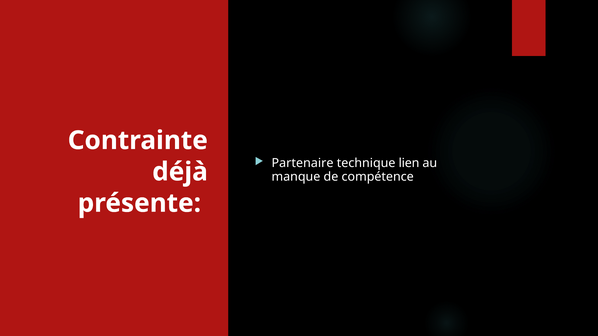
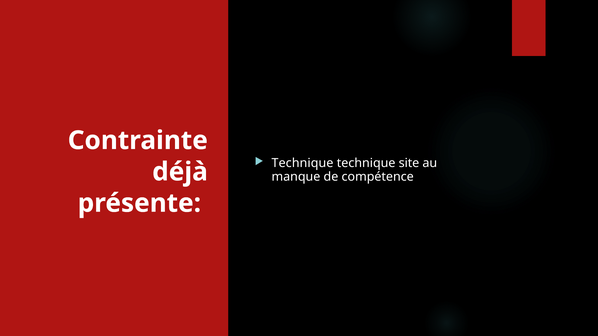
Partenaire: Partenaire -> Technique (302, 163)
lien: lien -> site (409, 163)
